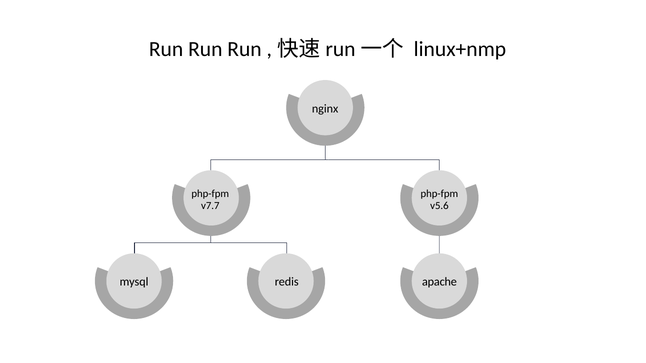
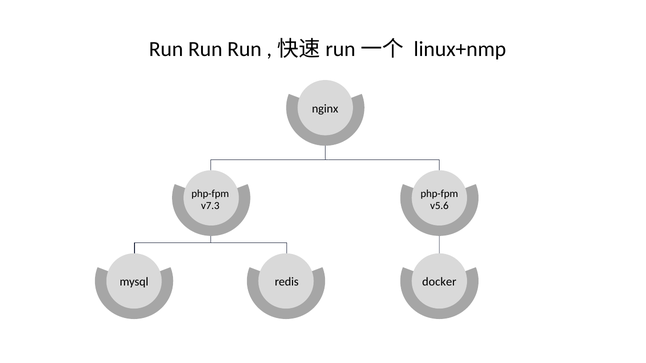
v7.7: v7.7 -> v7.3 (210, 206)
apache: apache -> docker (439, 282)
